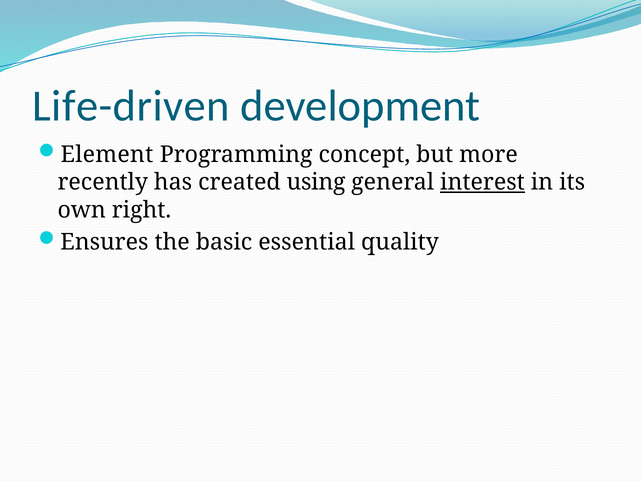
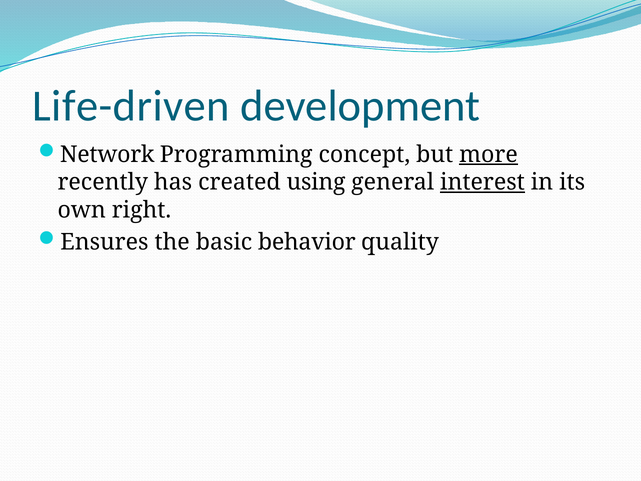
Element: Element -> Network (107, 154)
more underline: none -> present (488, 154)
essential: essential -> behavior (307, 242)
